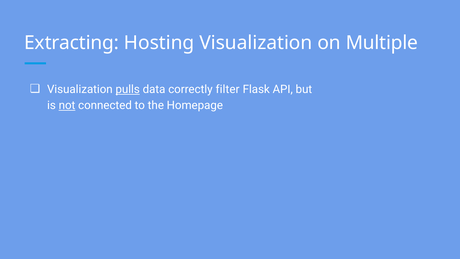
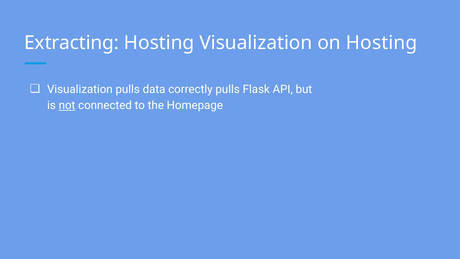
on Multiple: Multiple -> Hosting (382, 43)
pulls underline: present -> none (128, 89)
correctly filter: filter -> pulls (228, 89)
